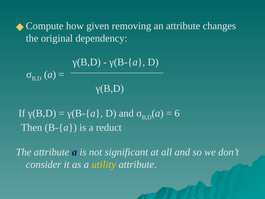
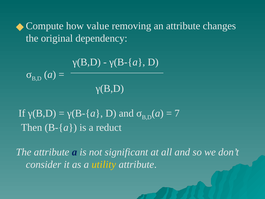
given: given -> value (98, 26)
6: 6 -> 7 (177, 113)
